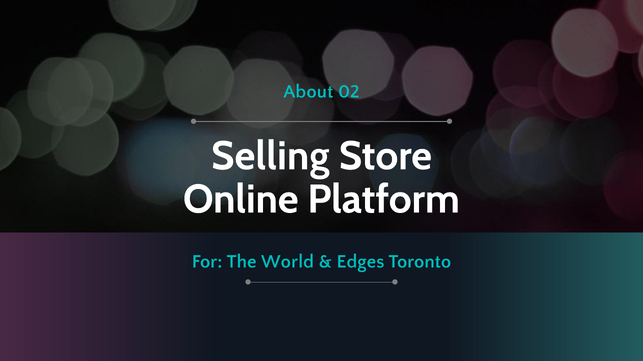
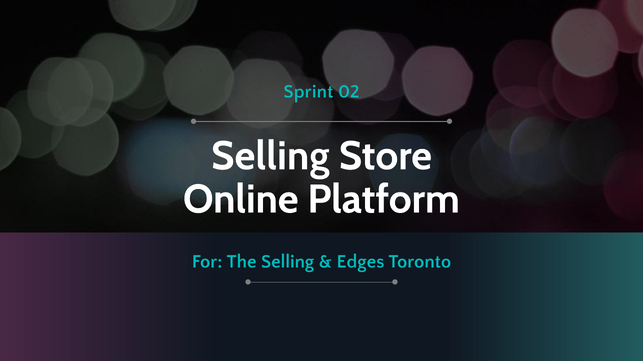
About: About -> Sprint (308, 92)
The World: World -> Selling (288, 262)
